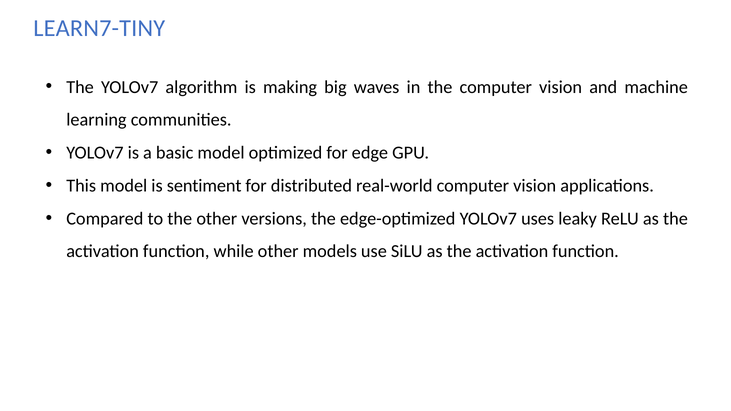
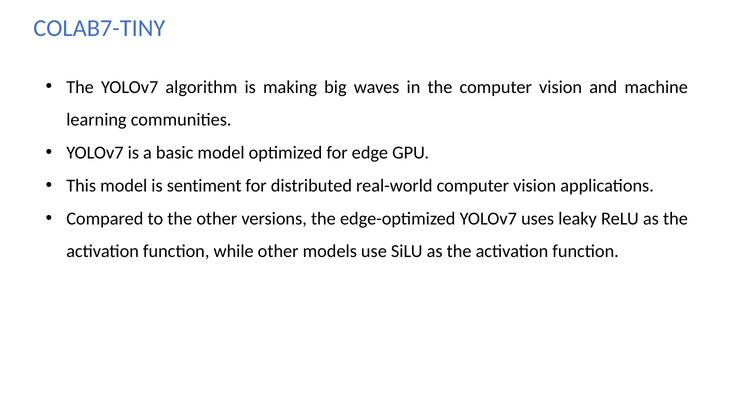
LEARN7-TINY: LEARN7-TINY -> COLAB7-TINY (99, 28)
